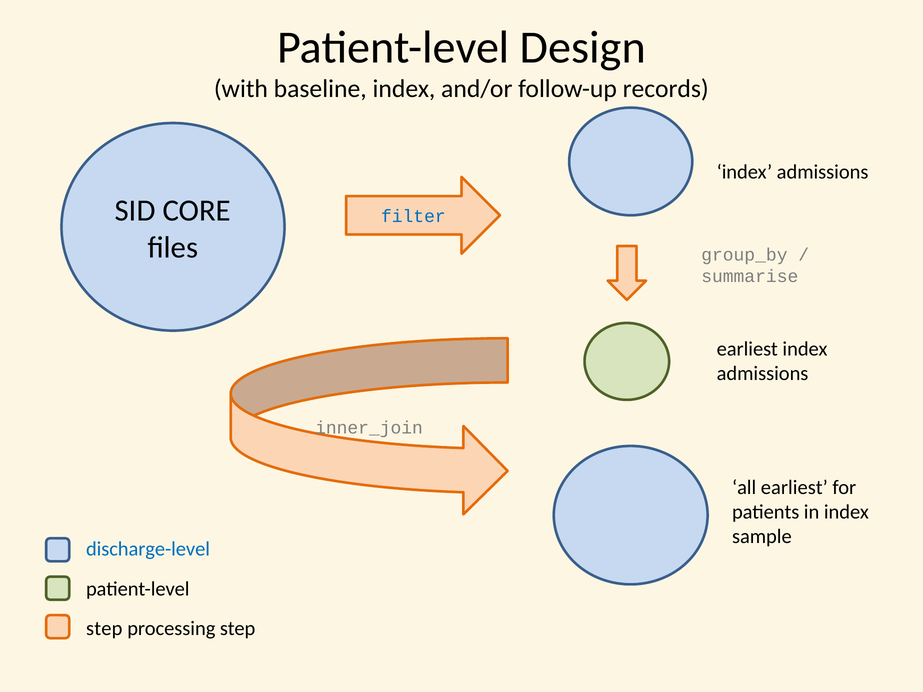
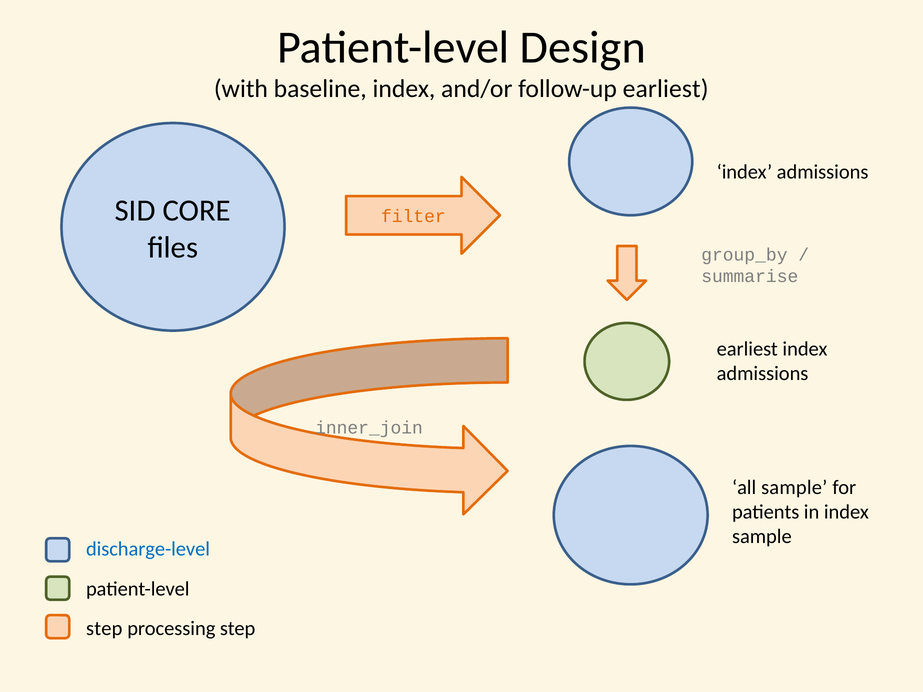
follow-up records: records -> earliest (666, 89)
filter colour: blue -> orange (413, 217)
all earliest: earliest -> sample (794, 487)
